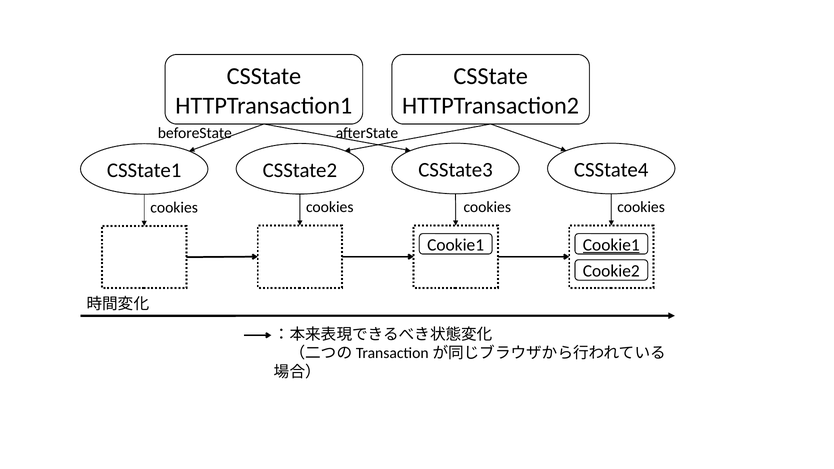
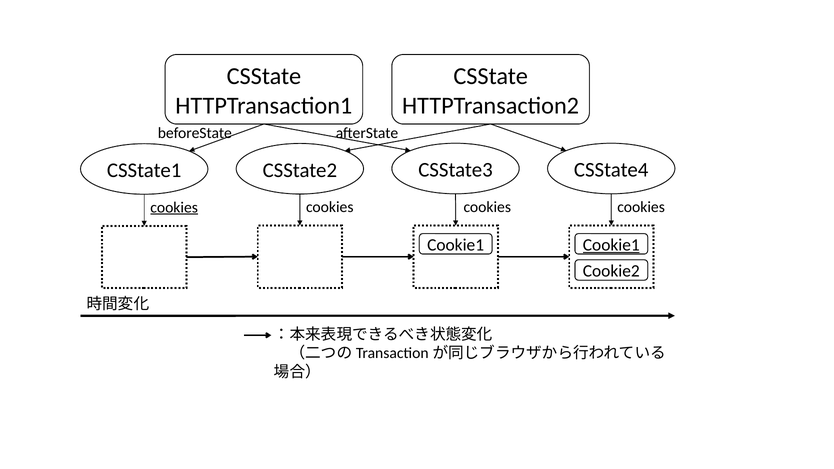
cookies underline: none -> present (174, 207)
